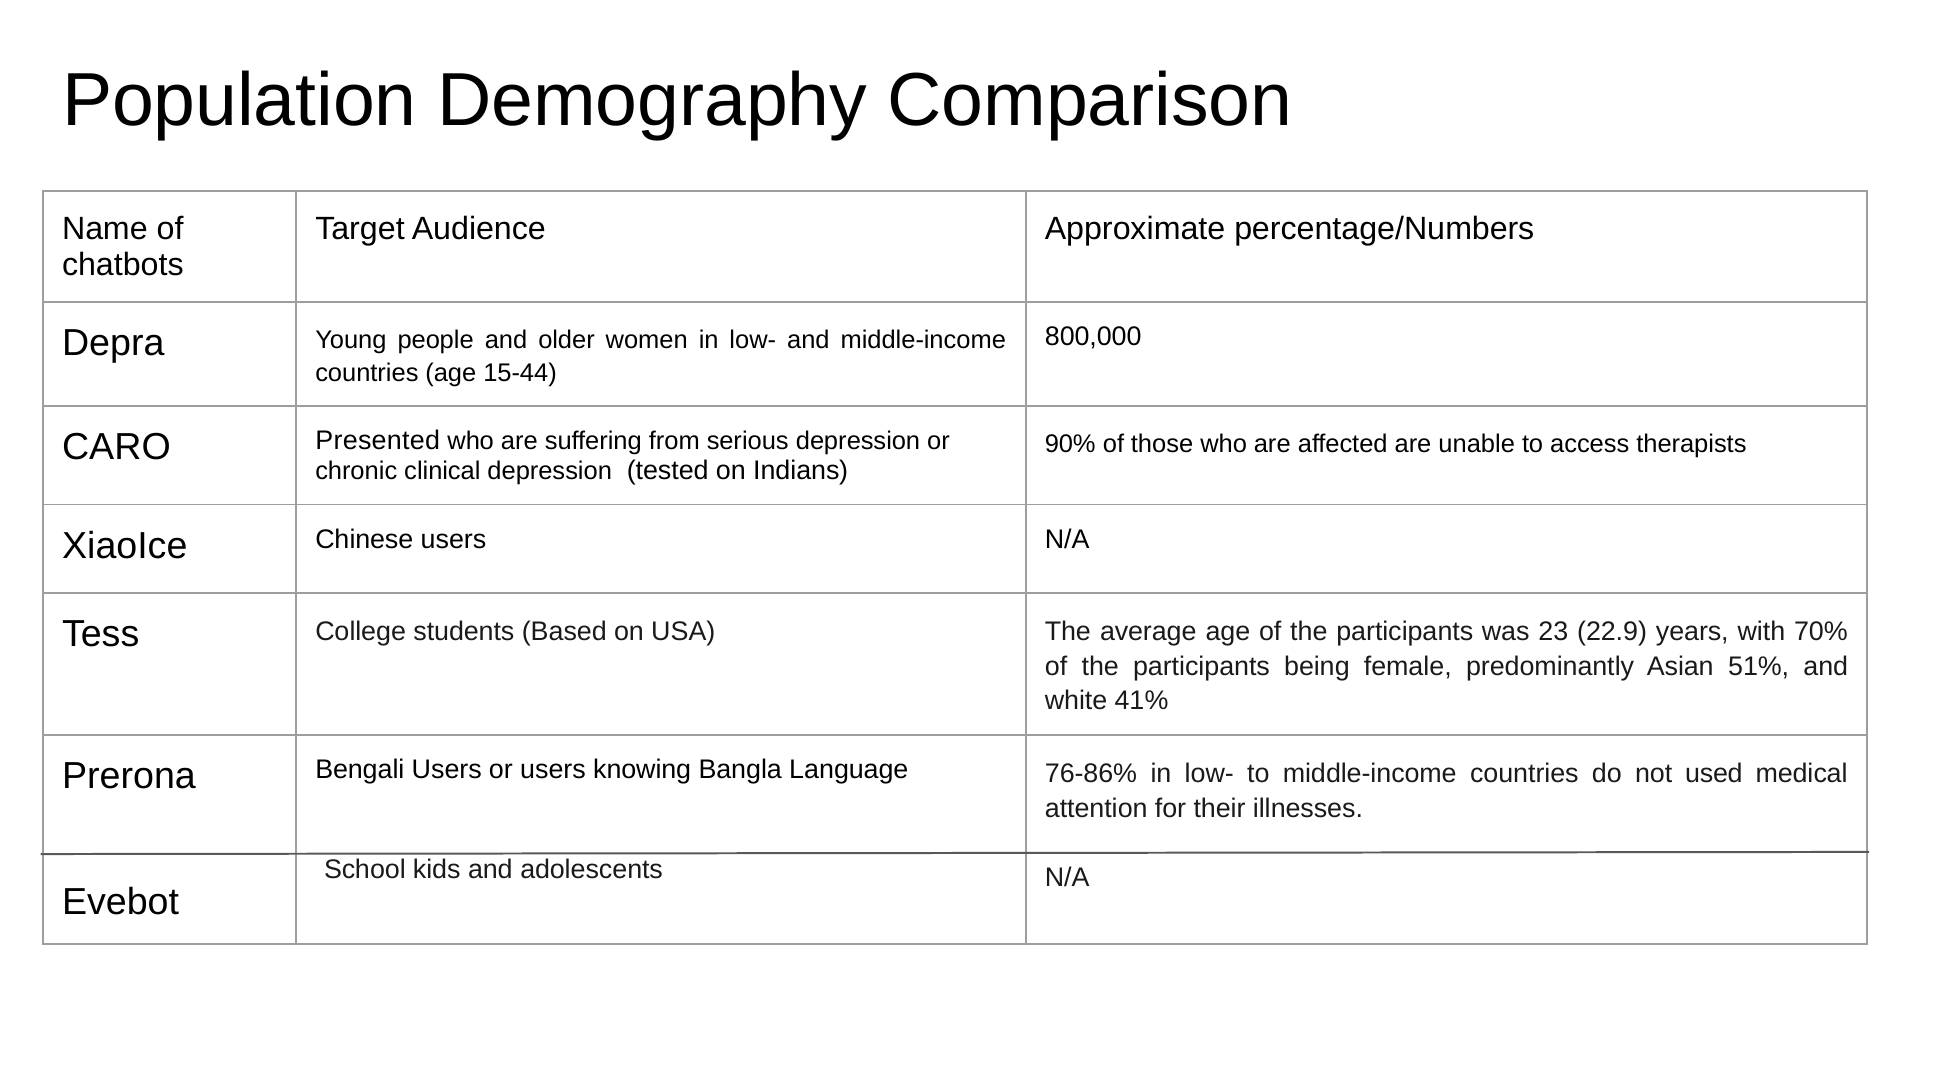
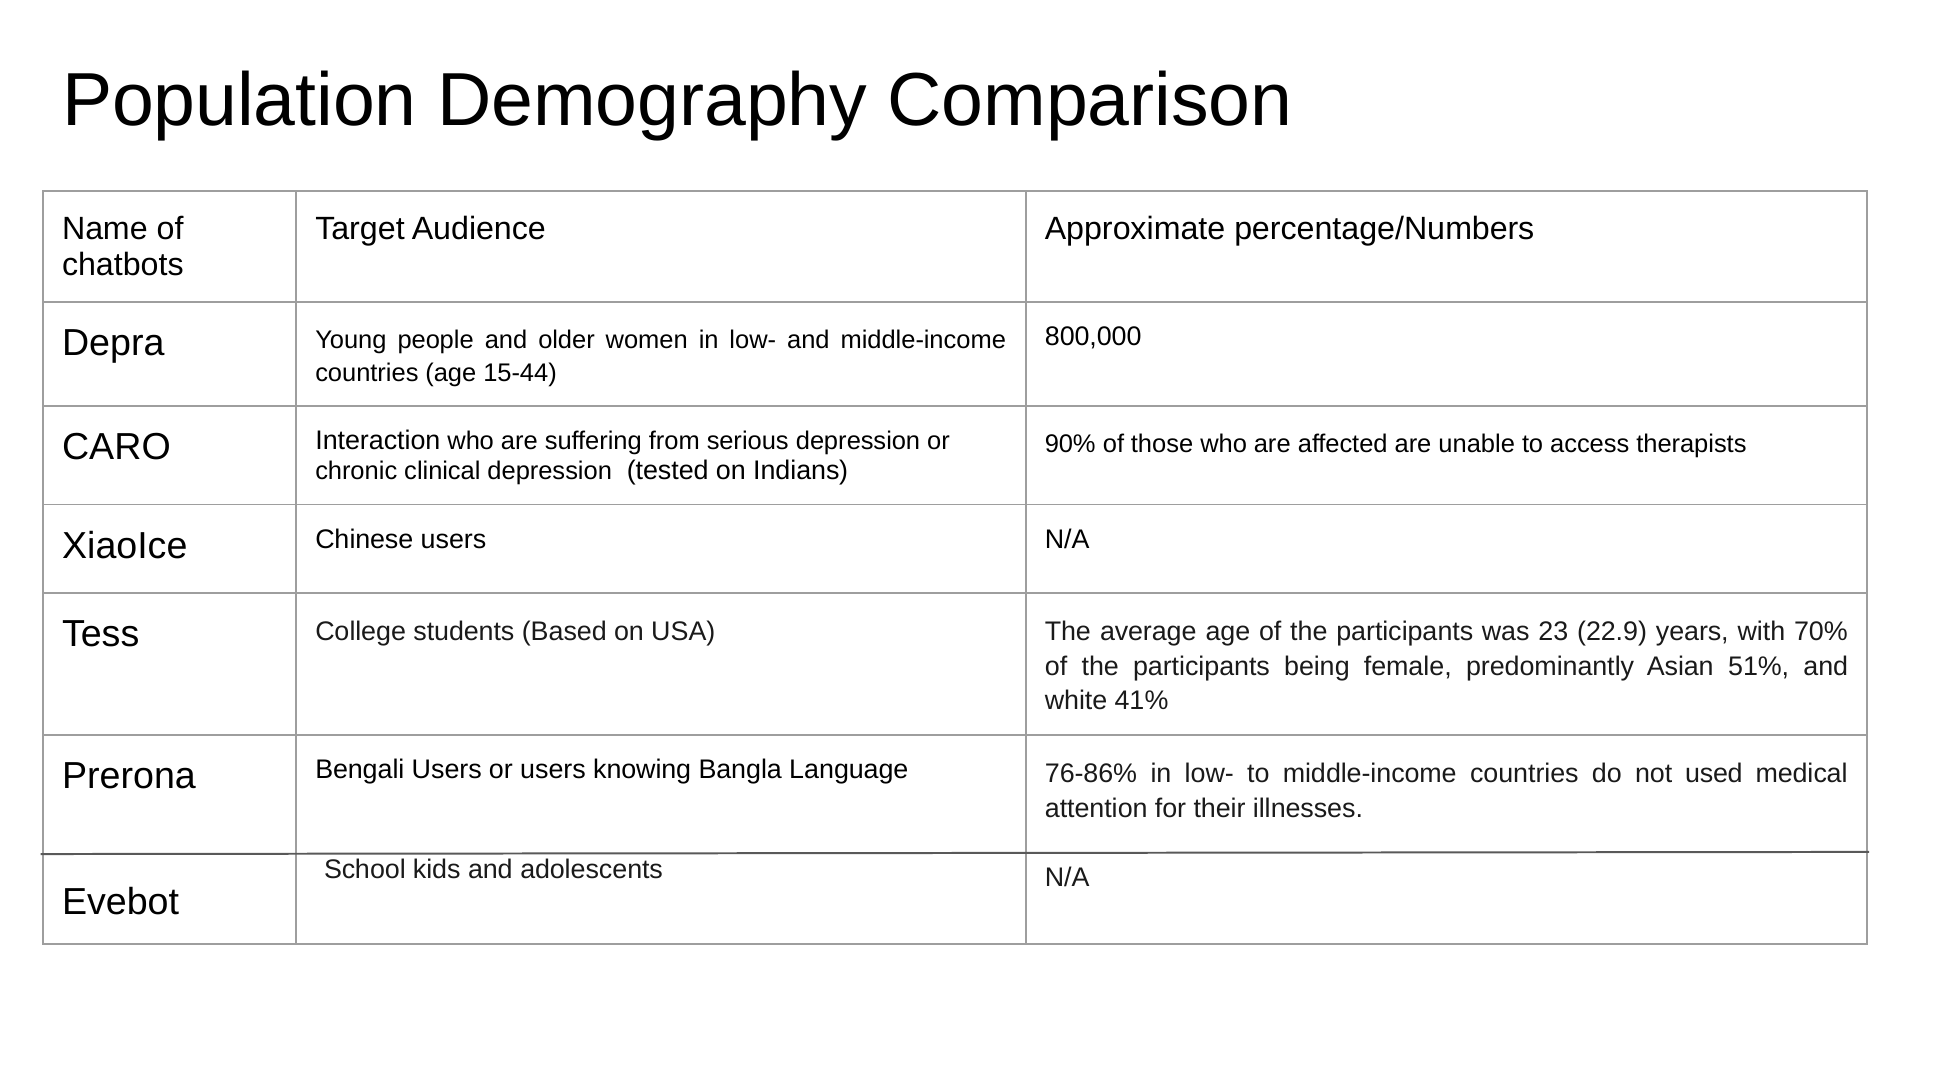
Presented: Presented -> Interaction (378, 441)
